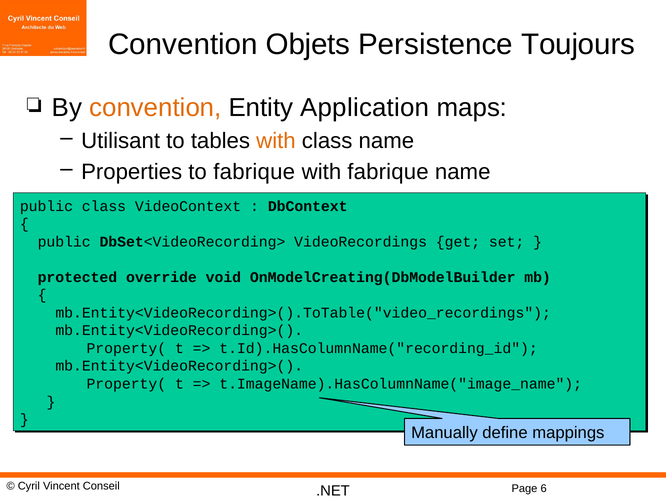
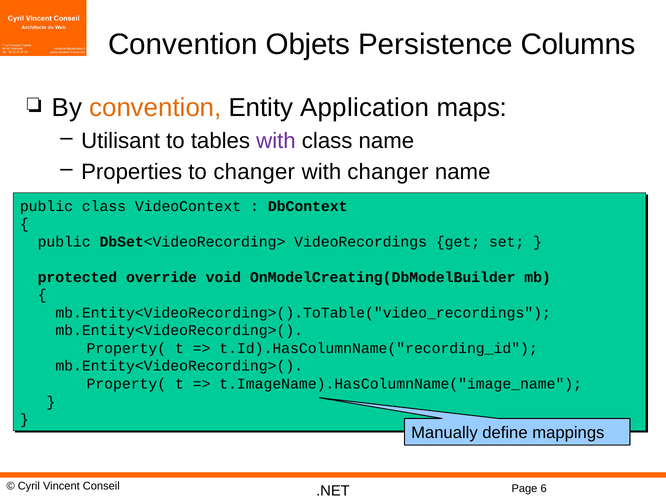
Toujours: Toujours -> Columns (578, 45)
with colour: orange -> purple (276, 141)
to fabrique: fabrique -> changer (254, 172)
with fabrique: fabrique -> changer (388, 172)
